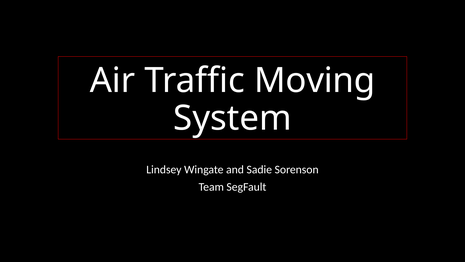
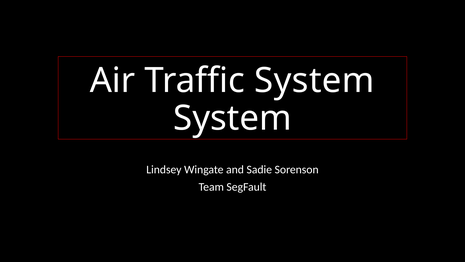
Traffic Moving: Moving -> System (314, 80)
